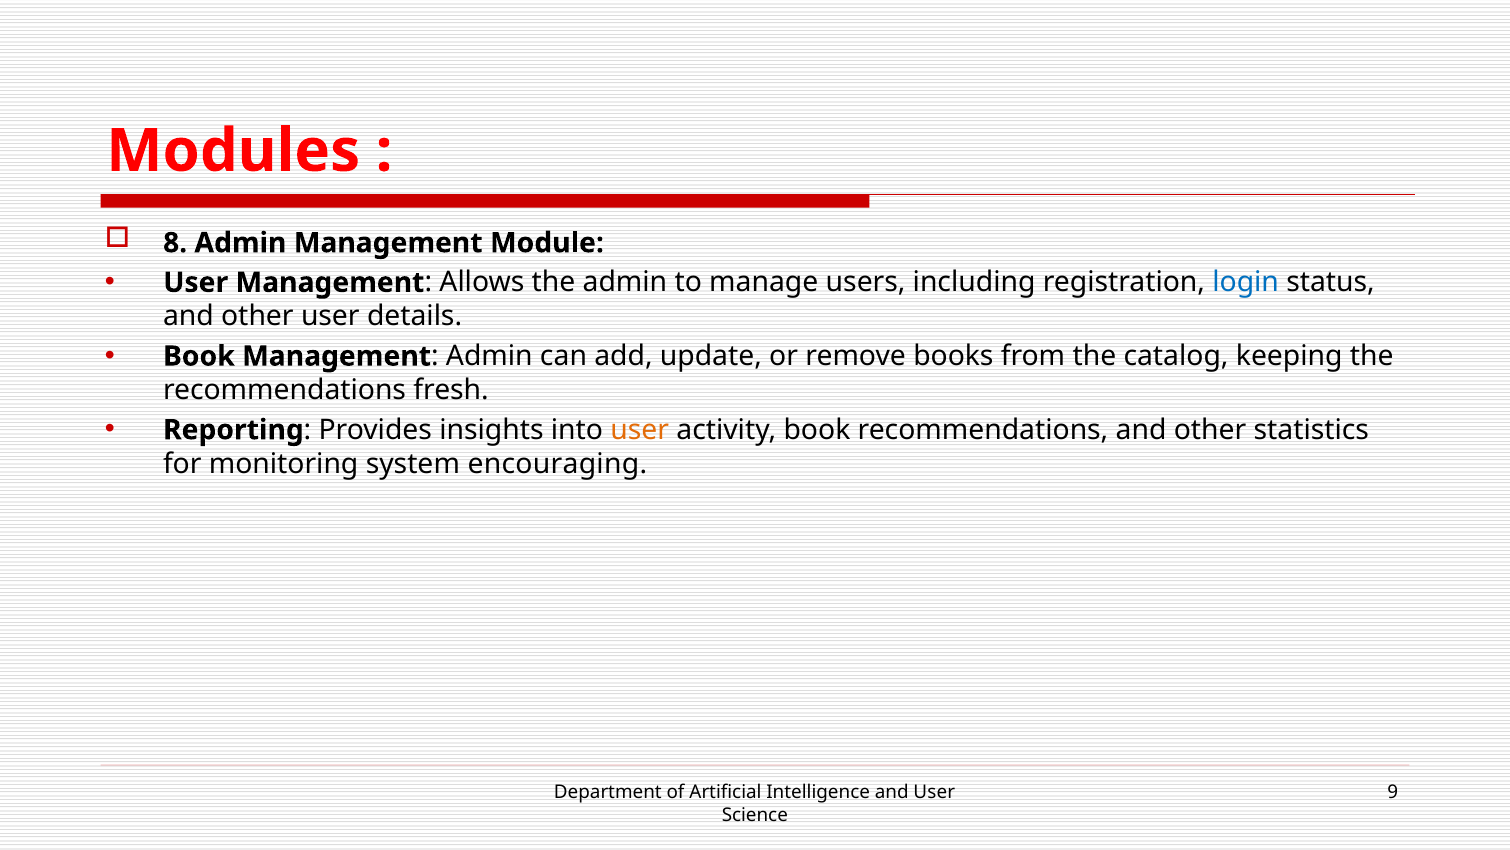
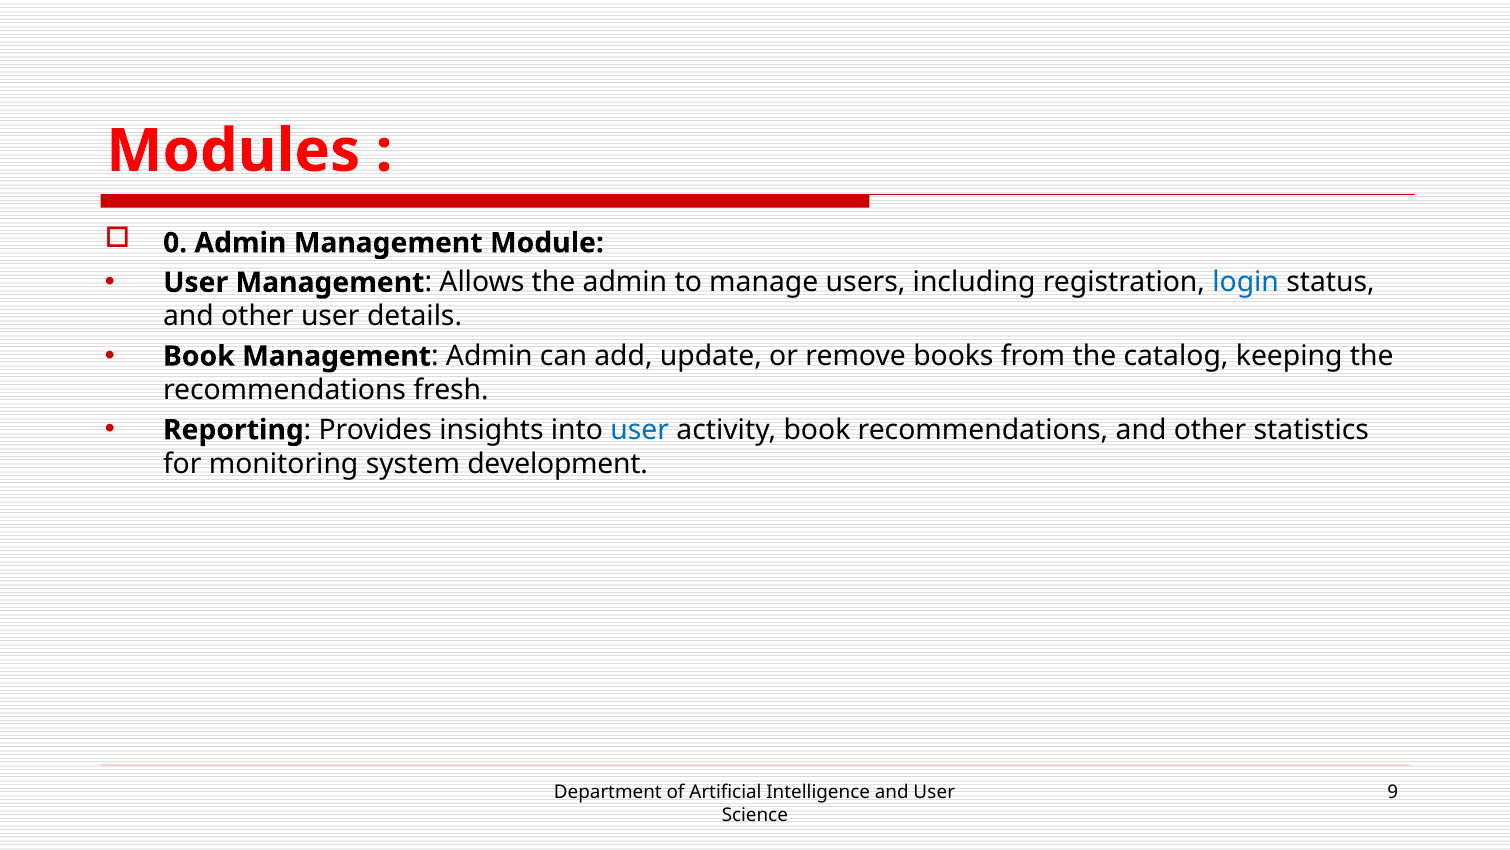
8: 8 -> 0 (175, 243)
user colour: orange -> blue (640, 430)
encouraging: encouraging -> development (558, 464)
